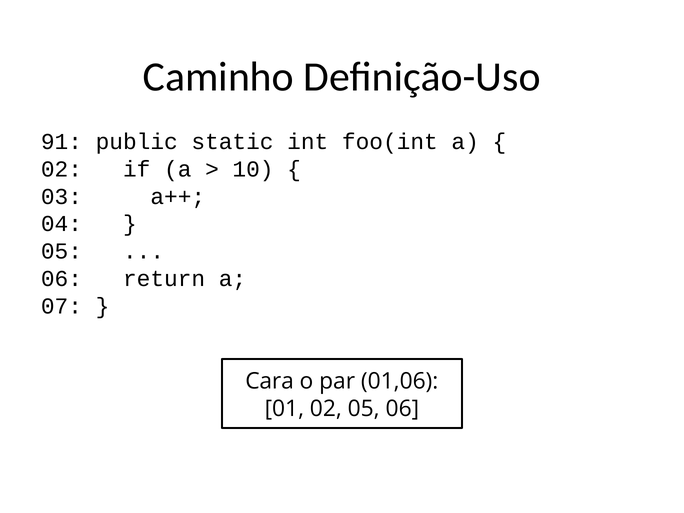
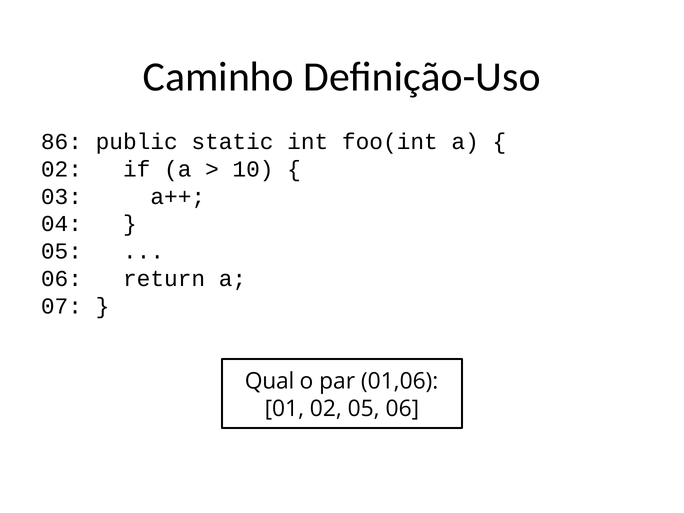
91: 91 -> 86 (61, 142)
Cara: Cara -> Qual (270, 381)
